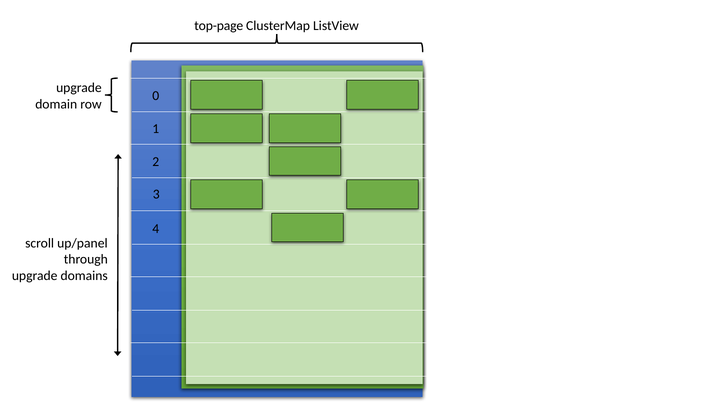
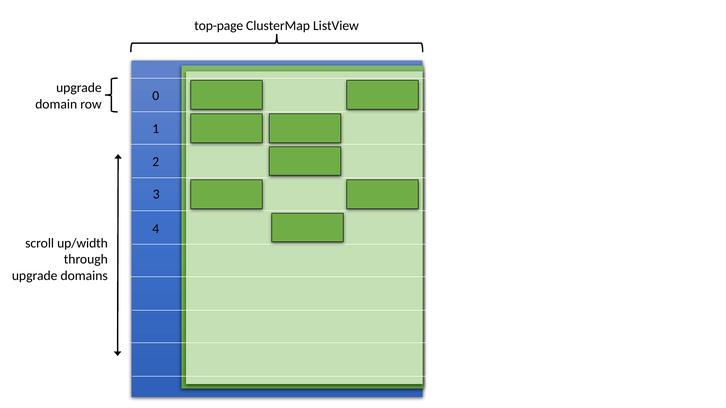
up/panel: up/panel -> up/width (82, 243)
